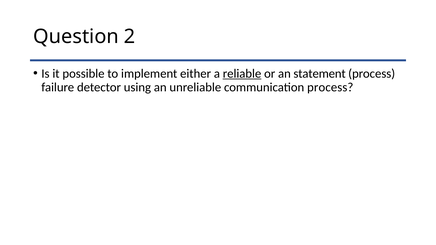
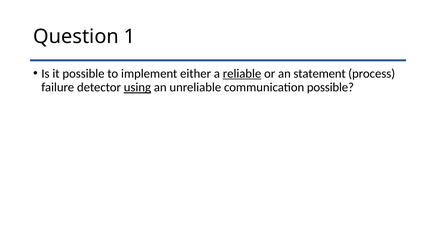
2: 2 -> 1 (130, 37)
using underline: none -> present (137, 87)
communication process: process -> possible (330, 87)
